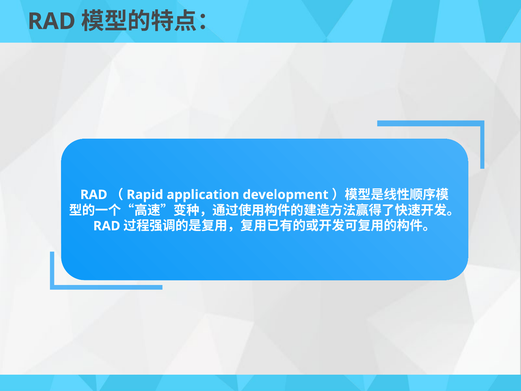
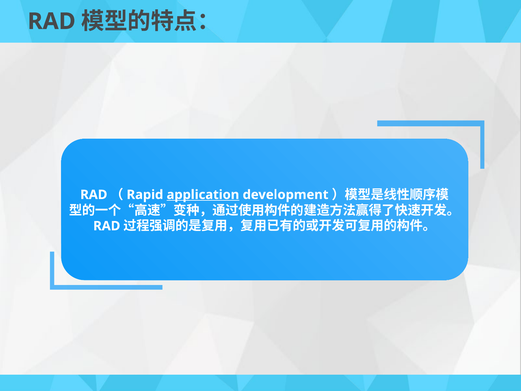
application underline: none -> present (203, 195)
